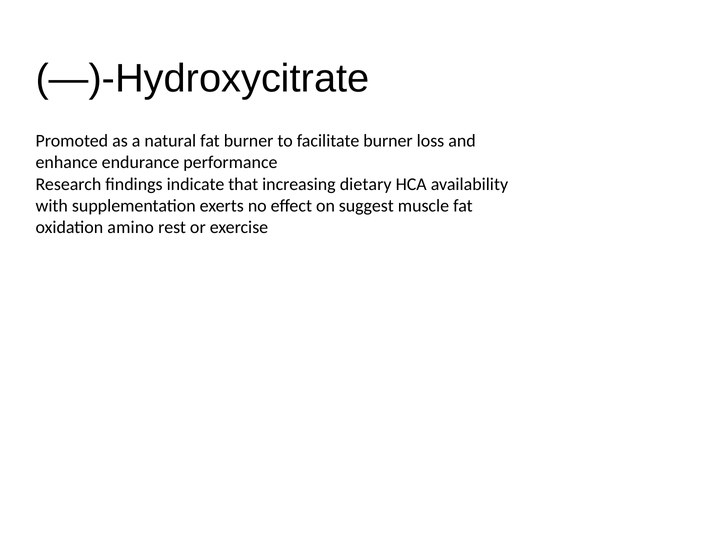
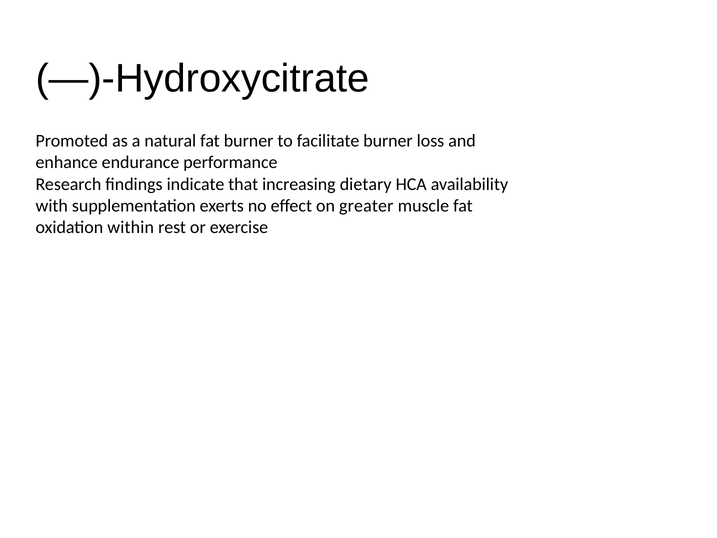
suggest: suggest -> greater (366, 206)
amino: amino -> within (131, 227)
